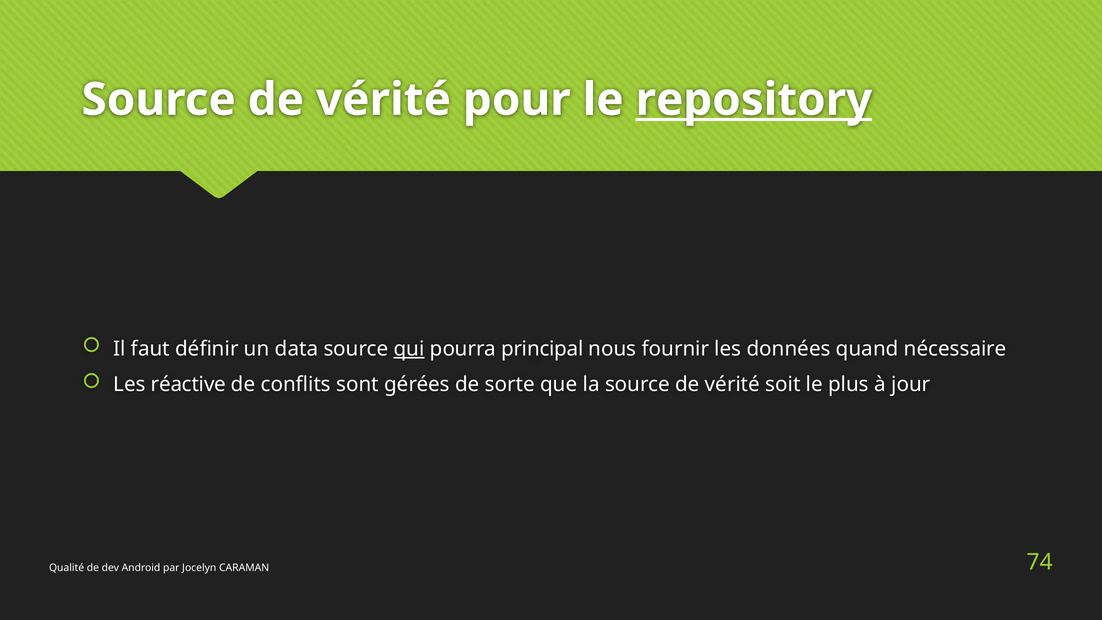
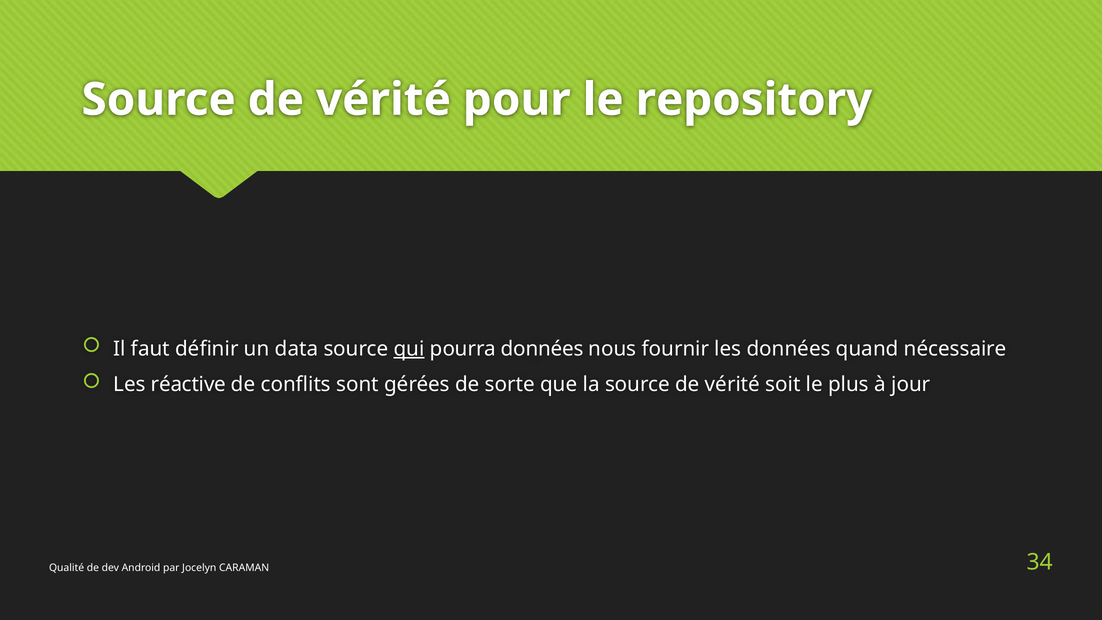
repository underline: present -> none (754, 100)
pourra principal: principal -> données (542, 349)
74: 74 -> 34 (1040, 562)
